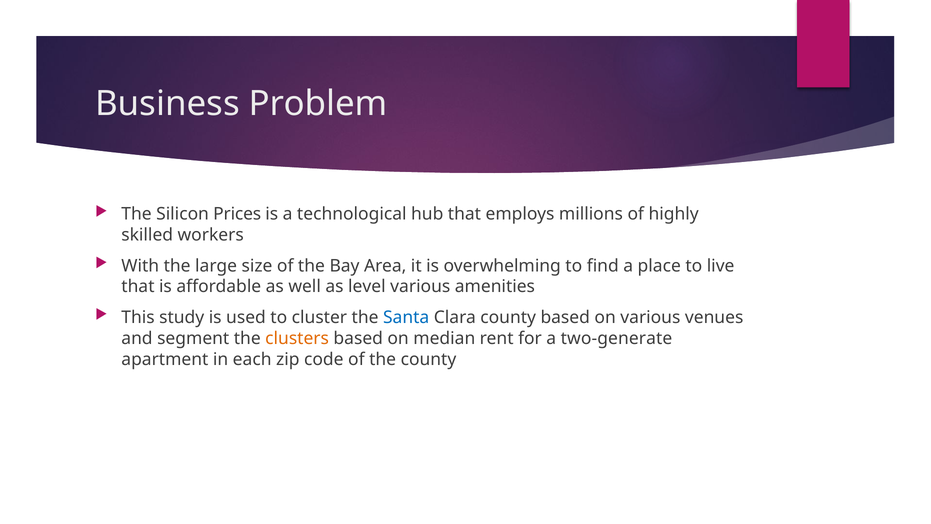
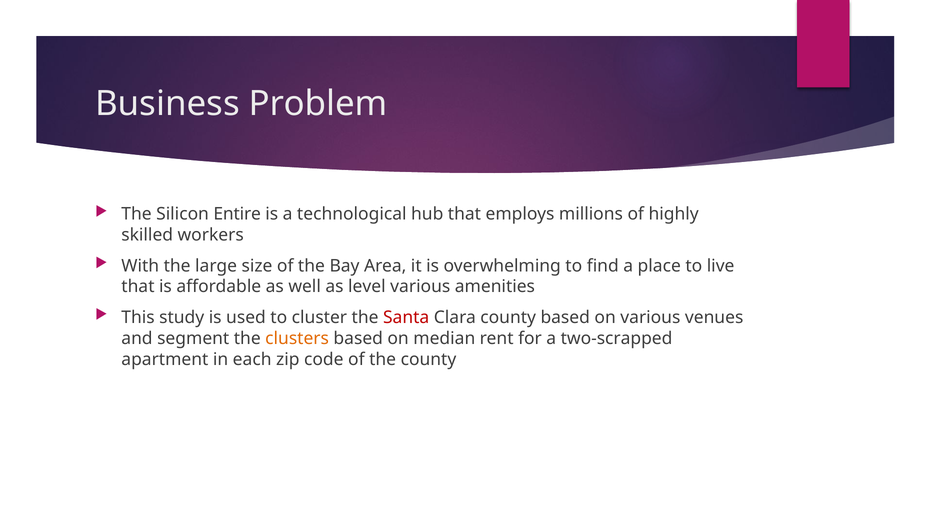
Prices: Prices -> Entire (237, 214)
Santa colour: blue -> red (406, 317)
two-generate: two-generate -> two-scrapped (617, 338)
